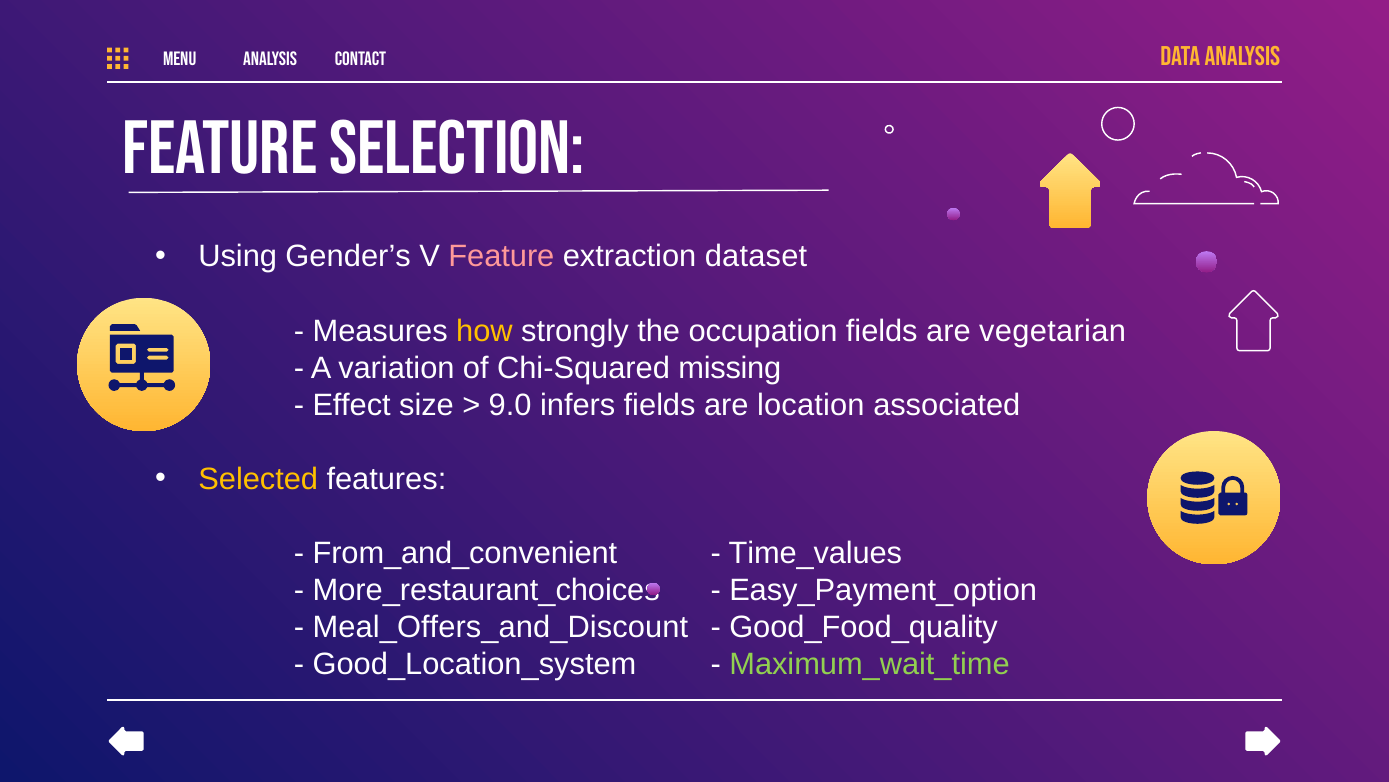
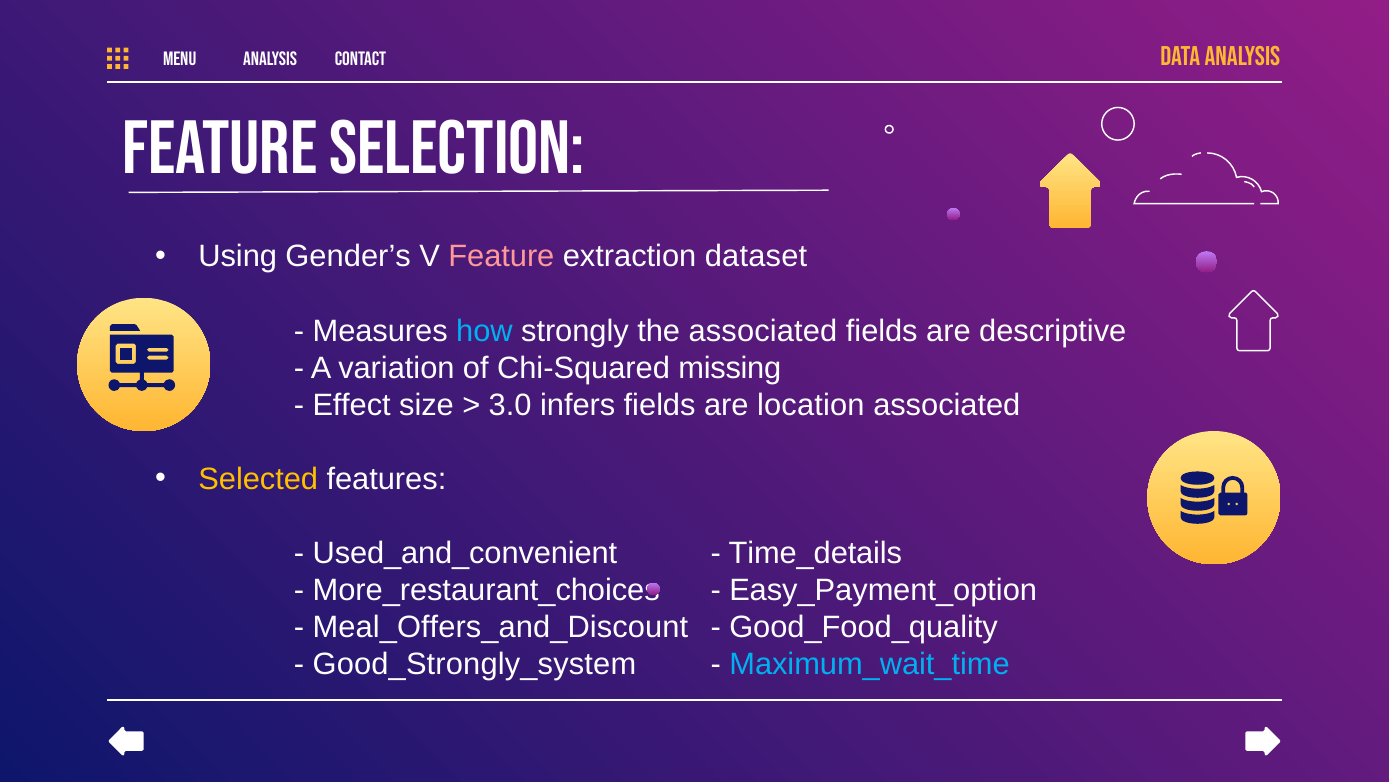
how colour: yellow -> light blue (484, 331)
the occupation: occupation -> associated (763, 331)
vegetarian: vegetarian -> descriptive (1053, 331)
9.0: 9.0 -> 3.0 (510, 405)
From_and_convenient: From_and_convenient -> Used_and_convenient (465, 553)
Time_values: Time_values -> Time_details (815, 553)
Good_Location_system: Good_Location_system -> Good_Strongly_system (474, 664)
Maximum_wait_time colour: light green -> light blue (870, 664)
